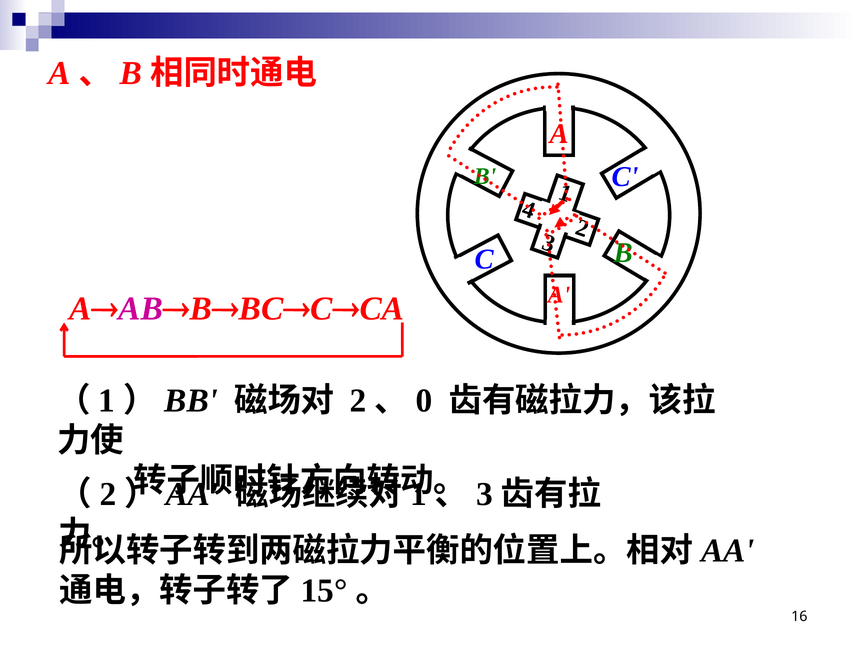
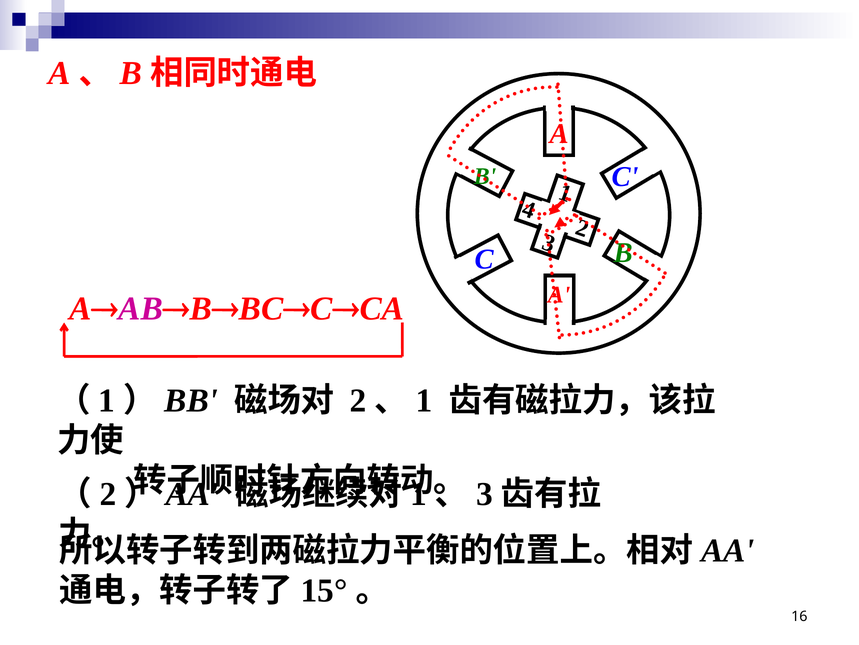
0: 0 -> 1 (424, 400)
